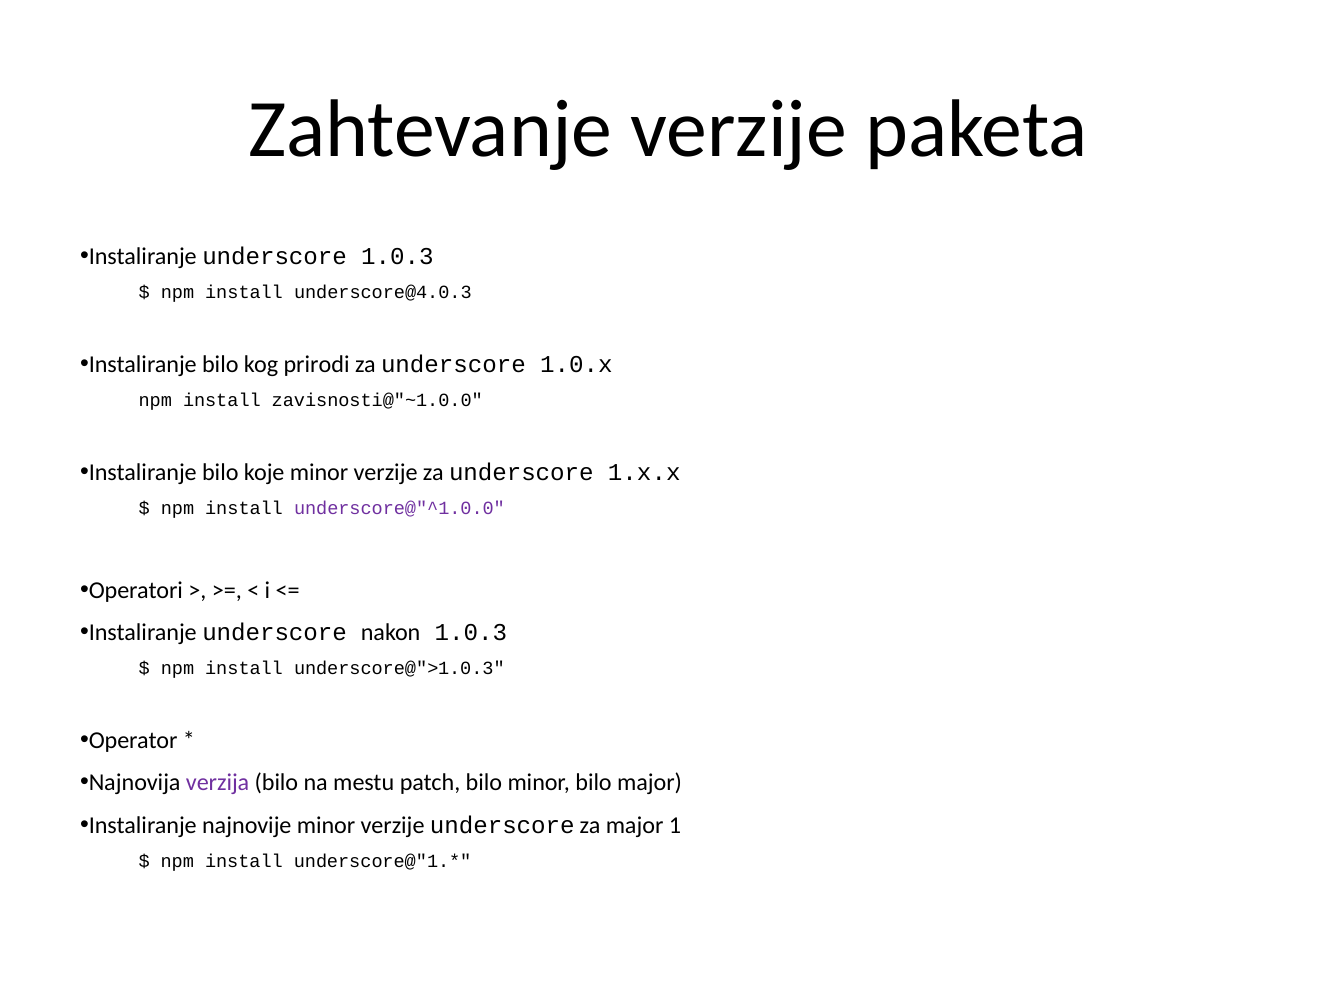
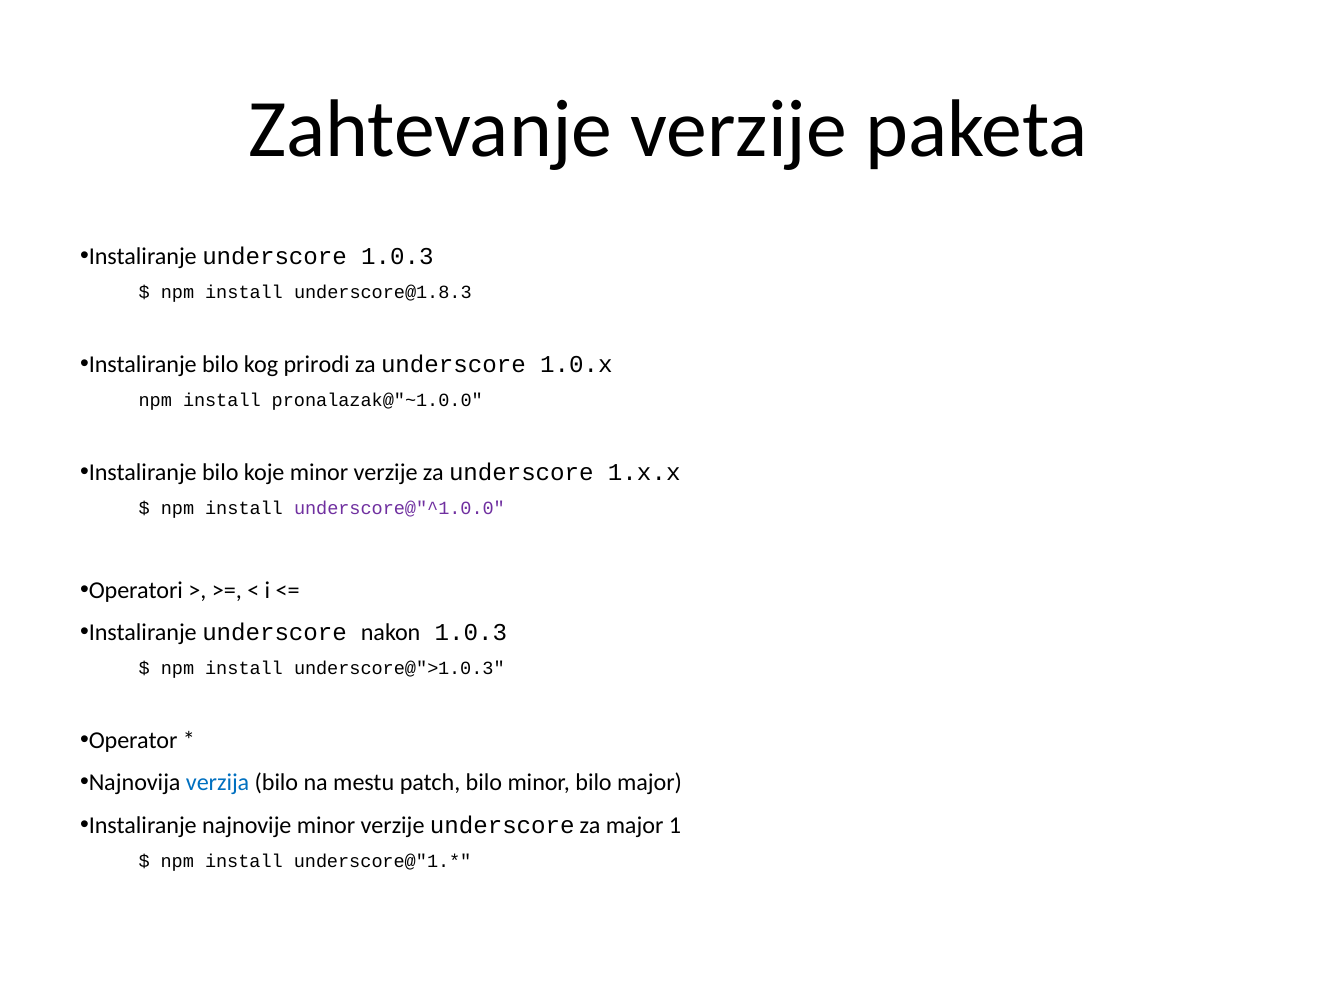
underscore@4.0.3: underscore@4.0.3 -> underscore@1.8.3 (383, 293)
zavisnosti@"~1.0.0: zavisnosti@"~1.0.0 -> pronalazak@"~1.0.0 (377, 400)
verzija colour: purple -> blue (218, 783)
